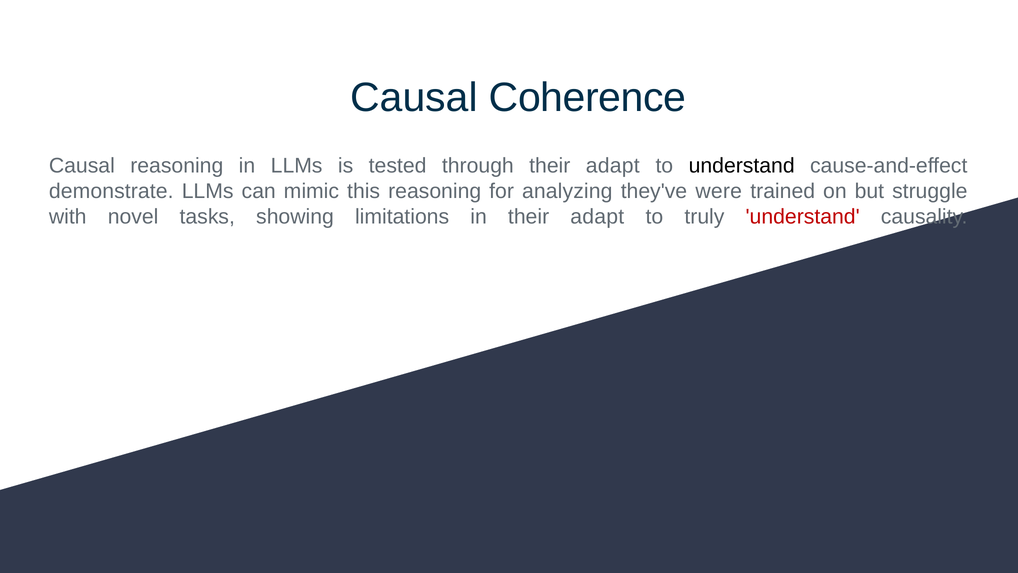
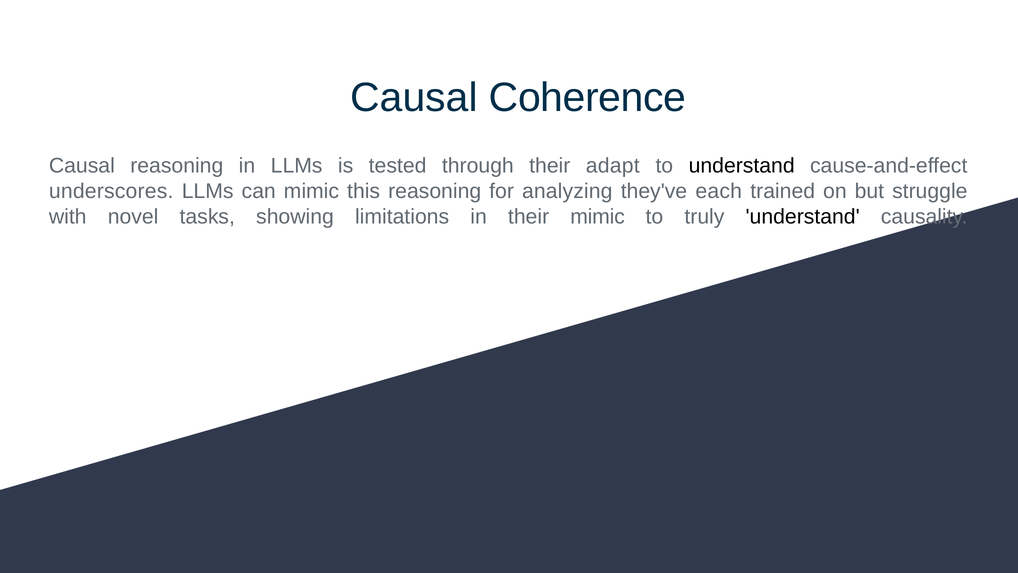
demonstrate: demonstrate -> underscores (111, 191)
were: were -> each (719, 191)
in their adapt: adapt -> mimic (597, 216)
understand colour: red -> black (803, 216)
